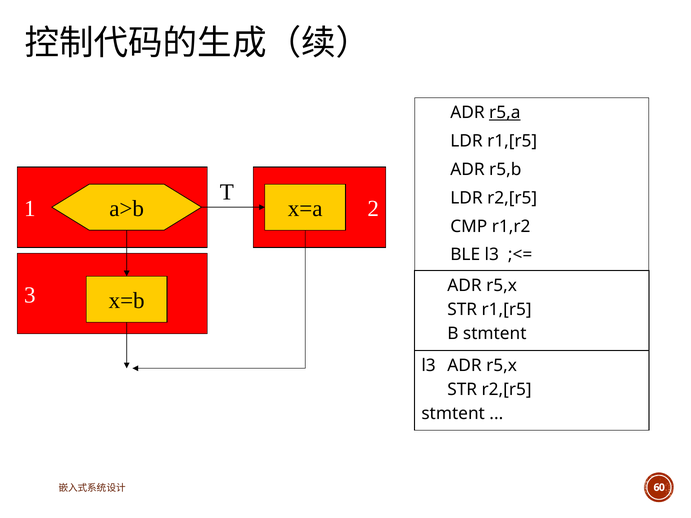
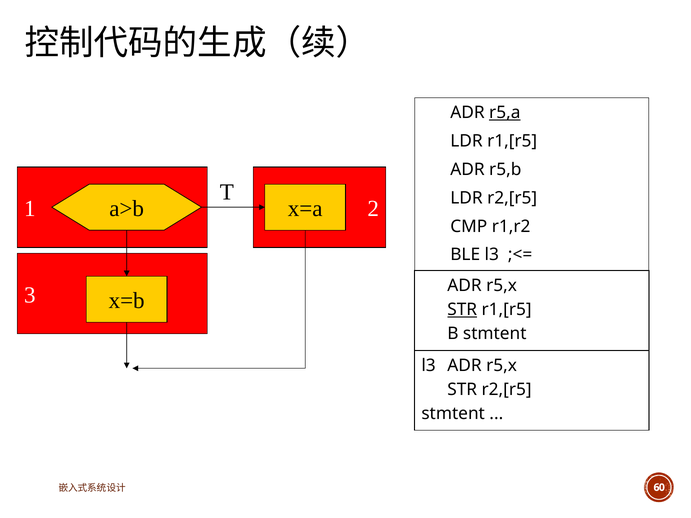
STR underline: none -> present (462, 310)
